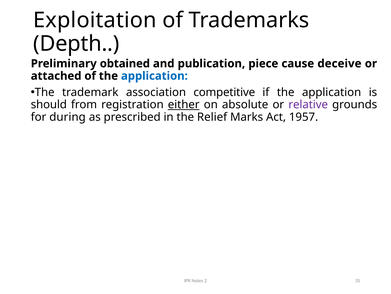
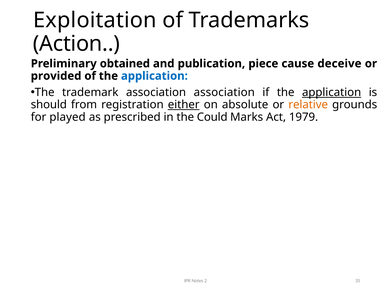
Depth: Depth -> Action (76, 44)
attached: attached -> provided (56, 76)
association competitive: competitive -> association (224, 92)
application underline: none -> present (332, 92)
relative colour: purple -> orange (308, 104)
during: during -> played (68, 117)
Relief: Relief -> Could (212, 117)
1957: 1957 -> 1979 (304, 117)
